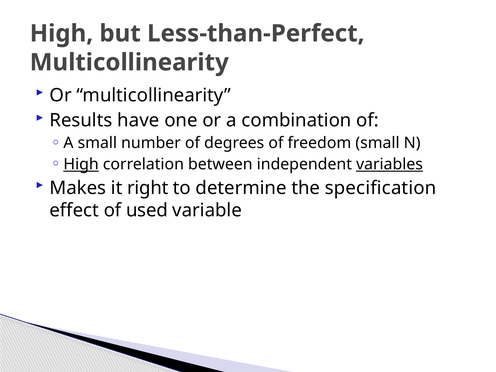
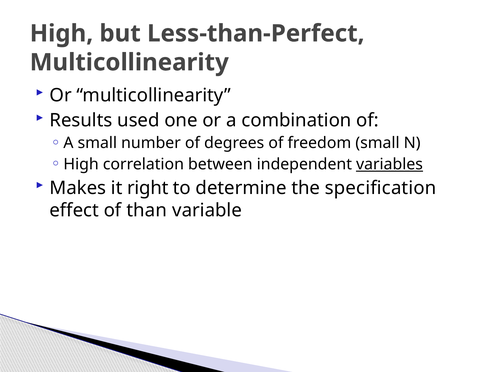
have: have -> used (138, 120)
High underline: present -> none (81, 164)
used: used -> than (147, 210)
